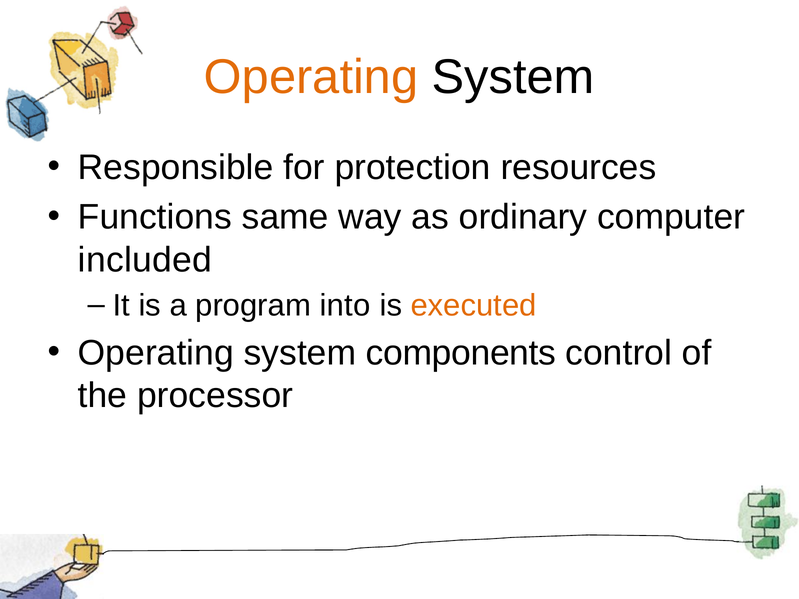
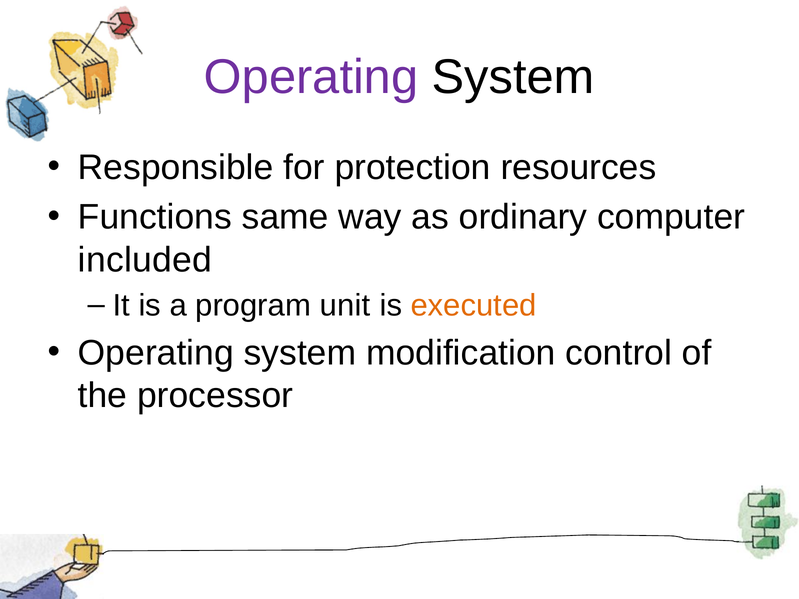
Operating colour: orange -> purple (311, 77)
into: into -> unit (345, 306)
components: components -> modification (461, 353)
